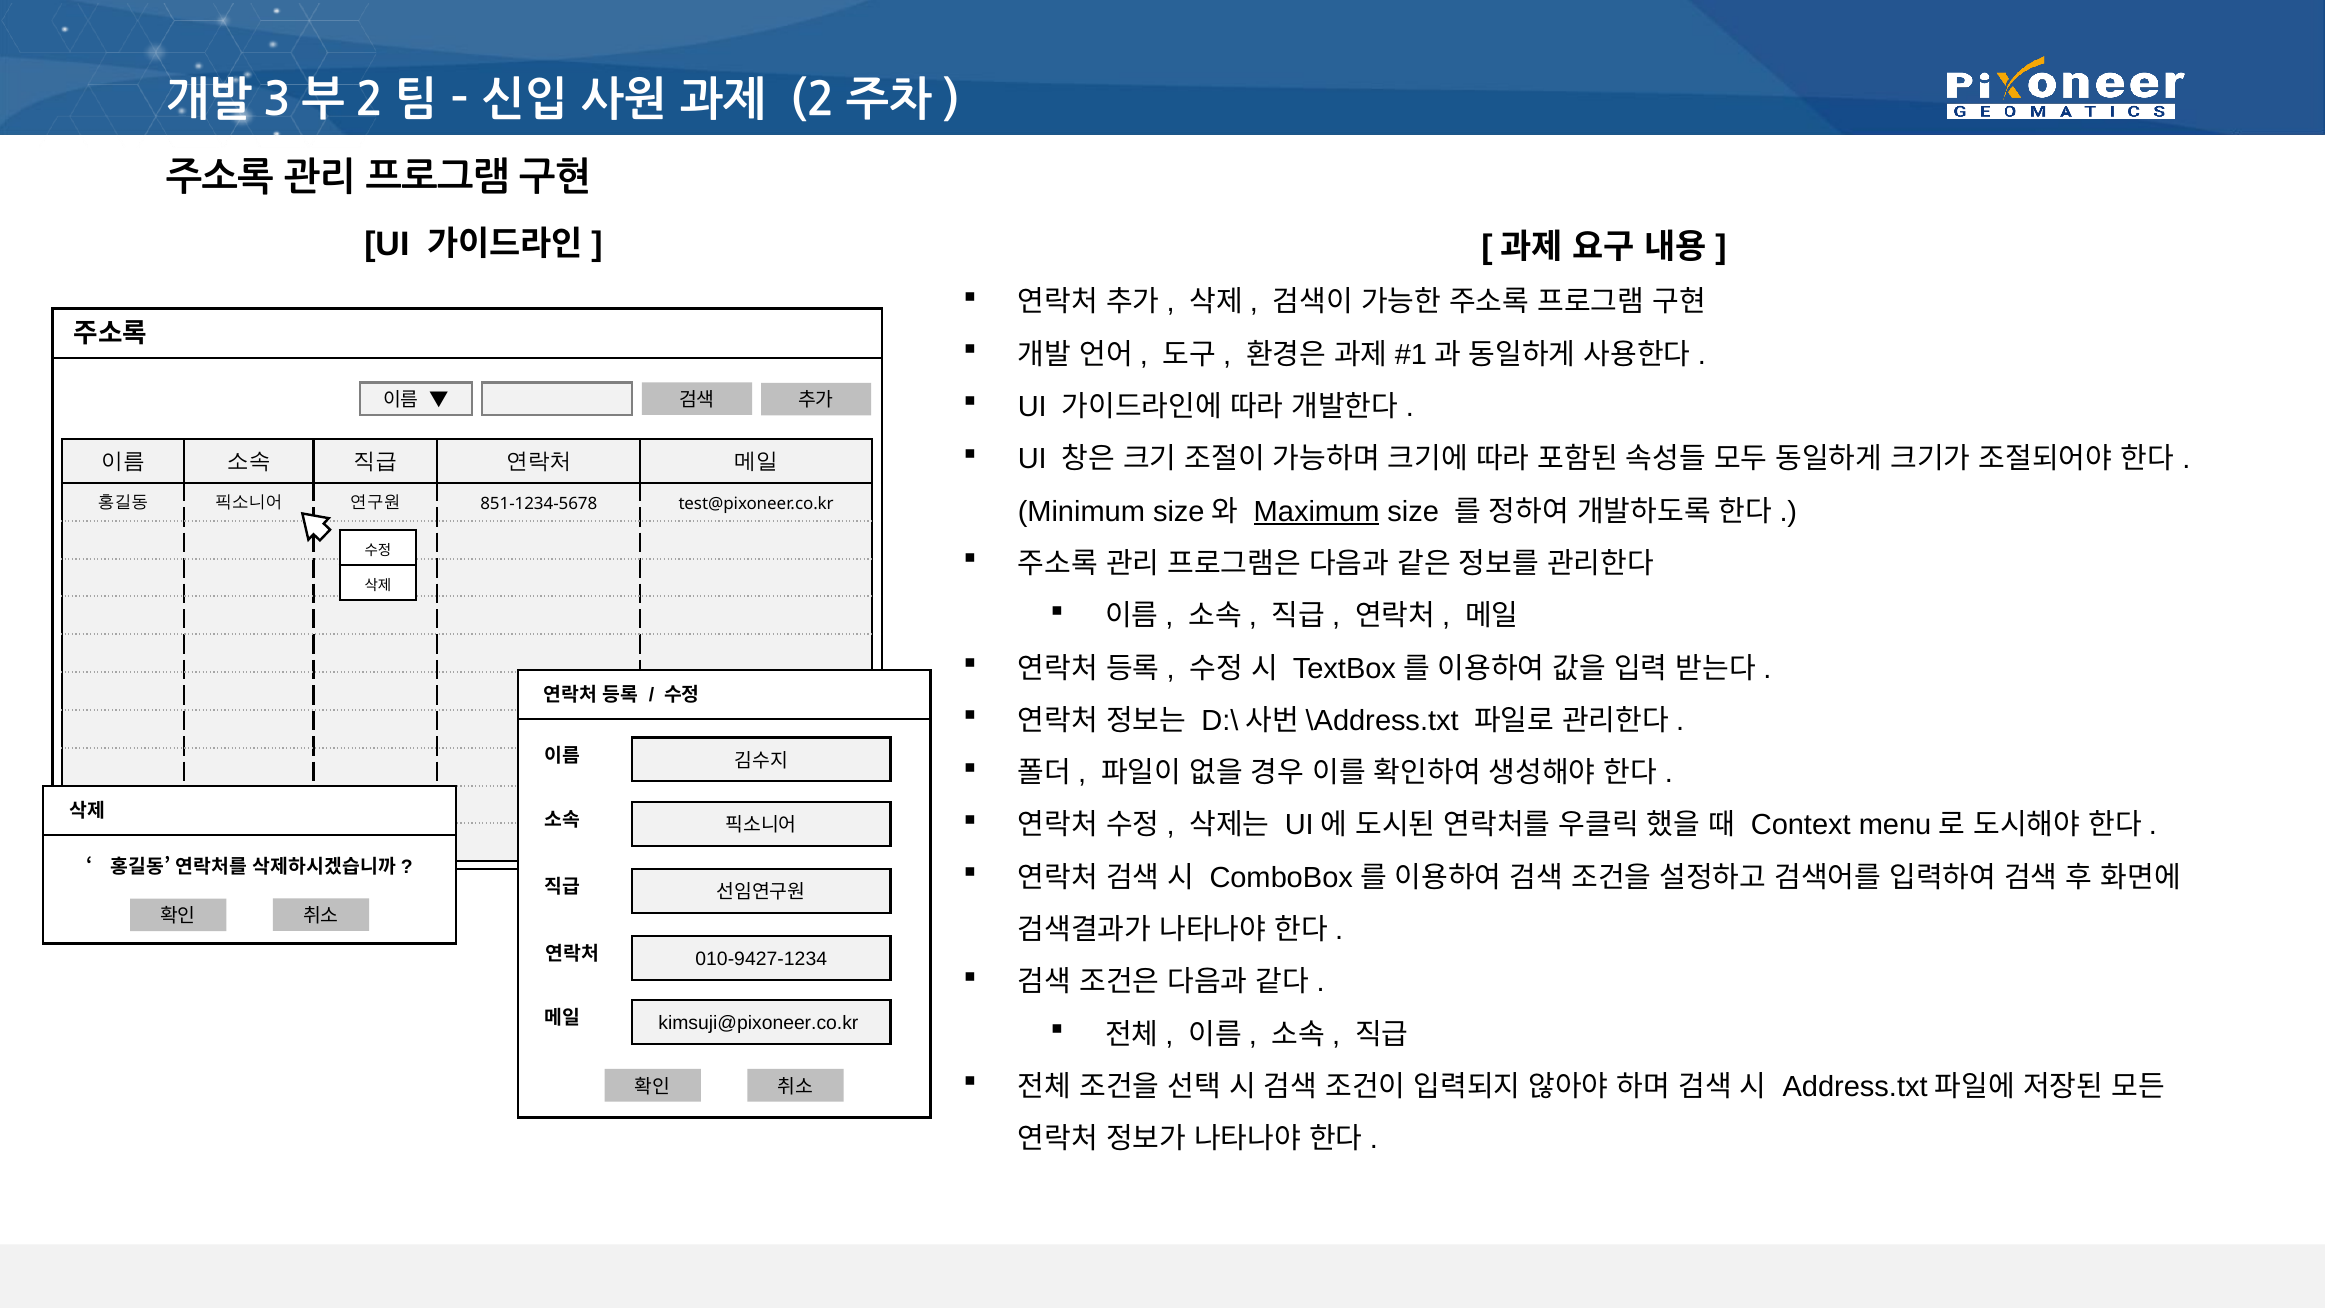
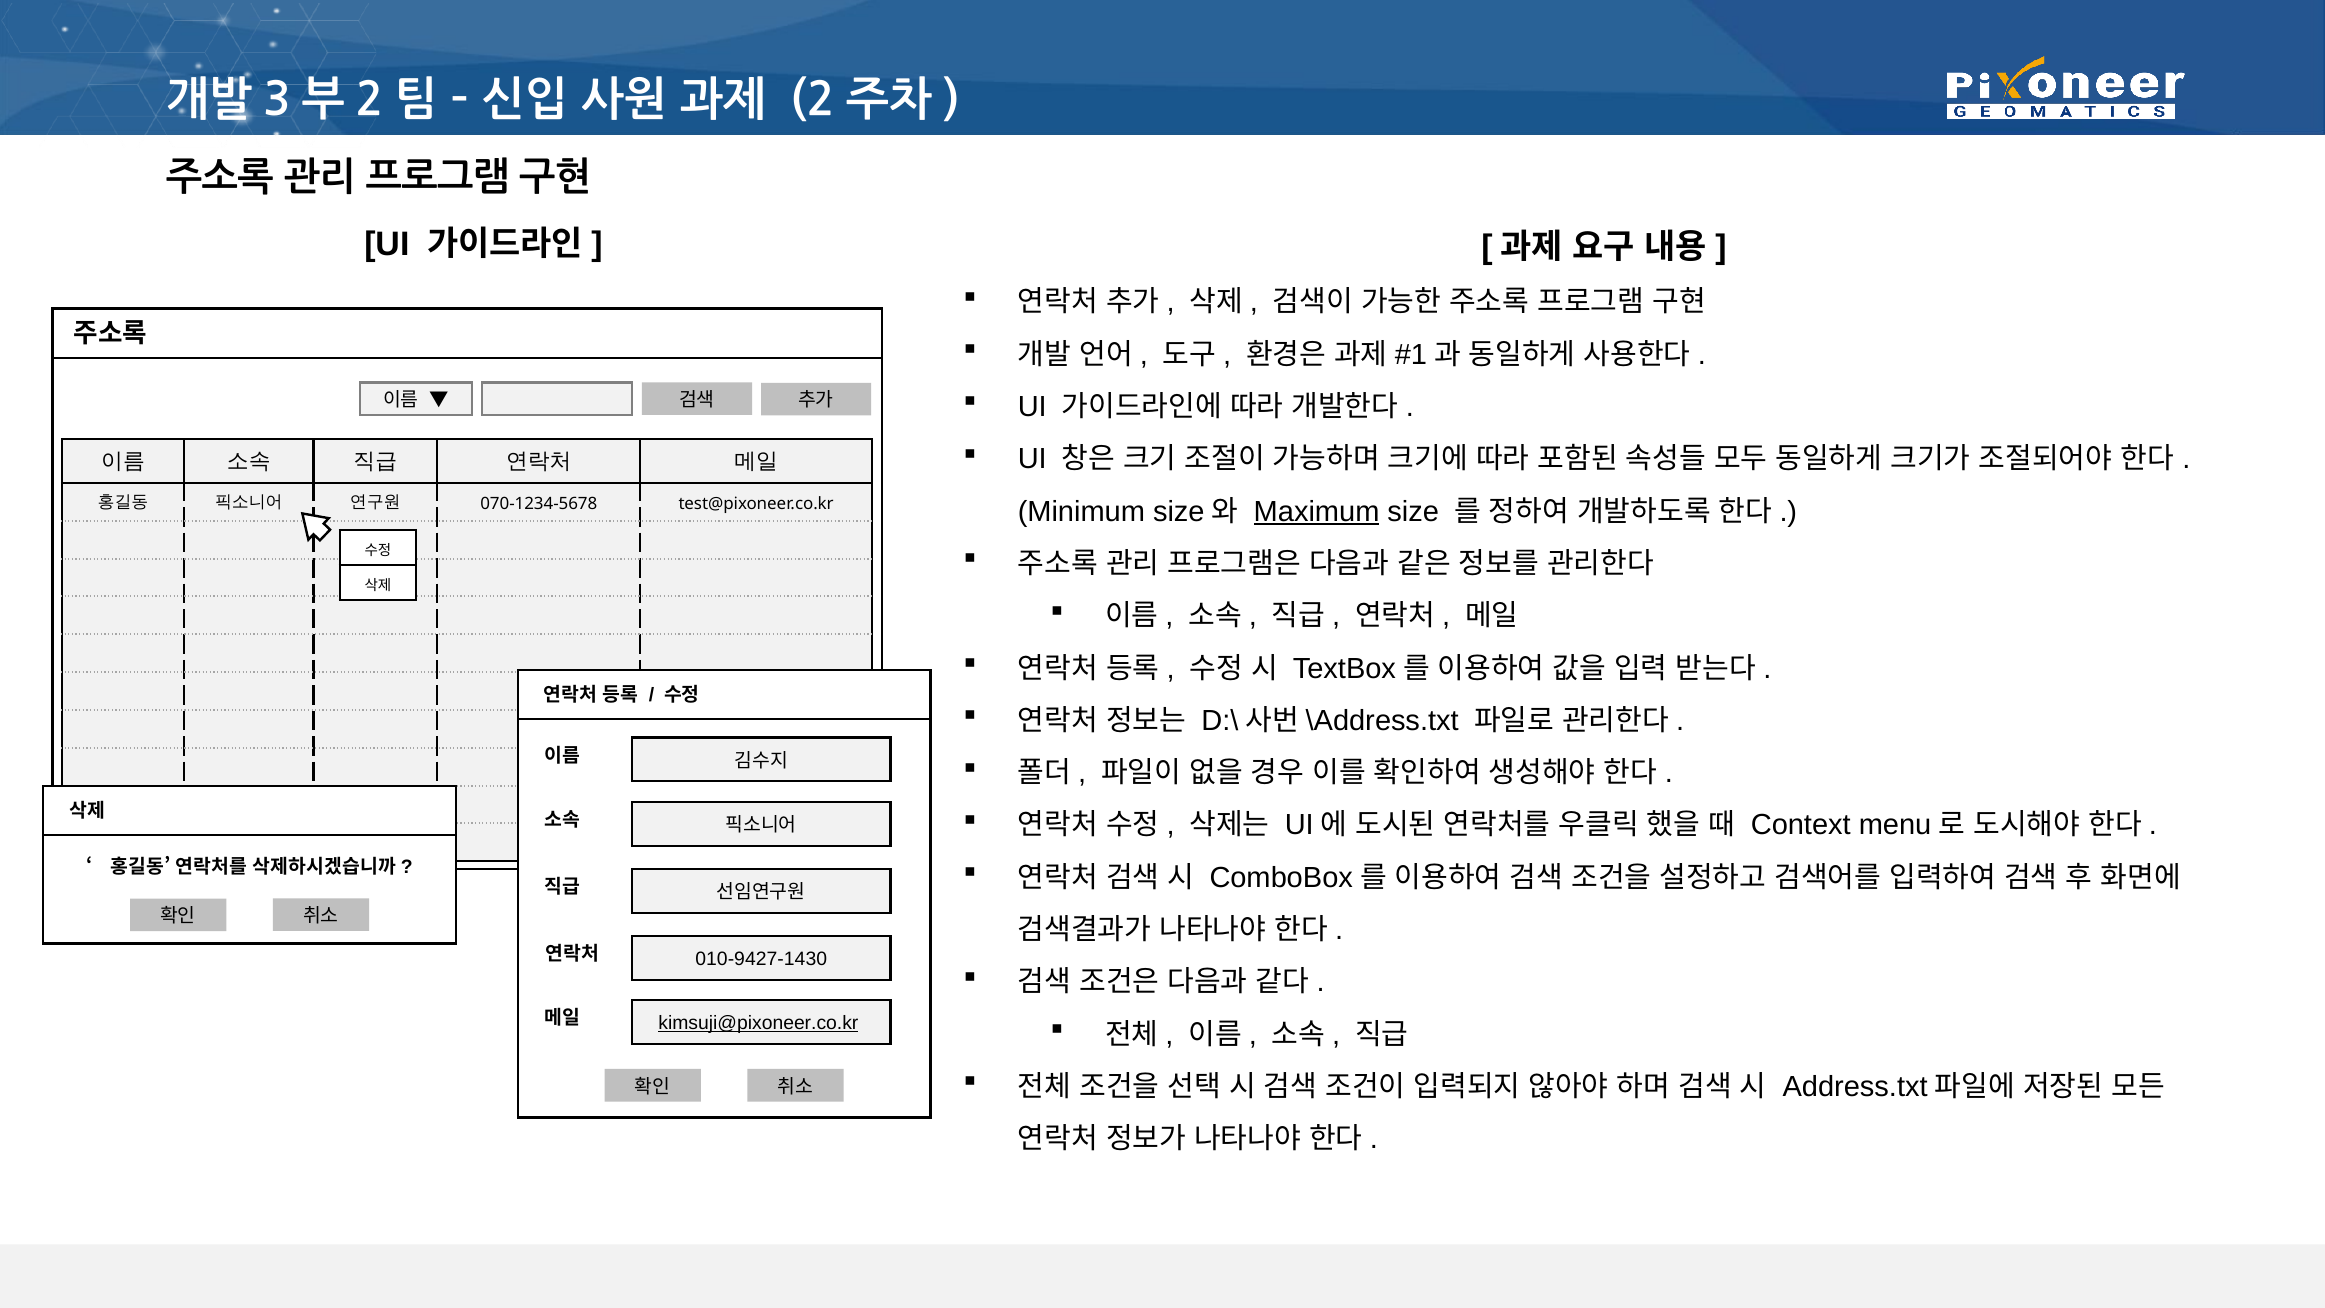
851-1234-5678: 851-1234-5678 -> 070-1234-5678 (539, 504)
010-9427-1234: 010-9427-1234 -> 010-9427-1430 (761, 959)
kimsuji@pixoneer.co.kr underline: none -> present (758, 1023)
